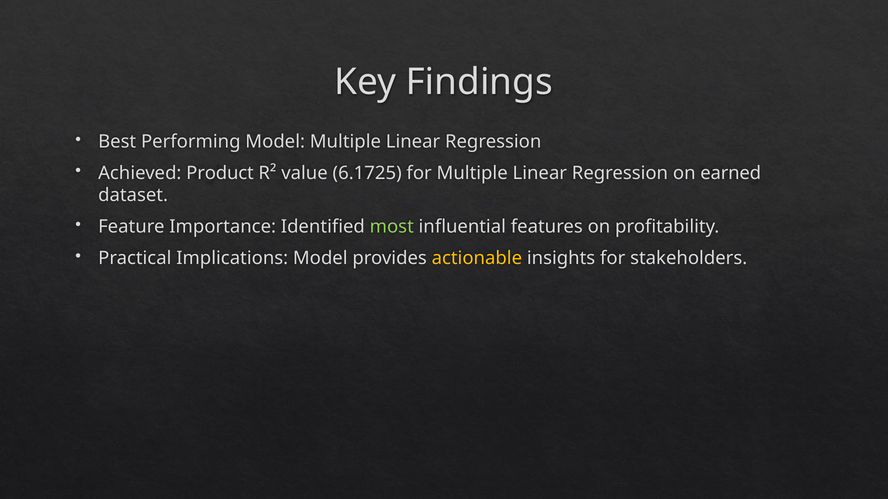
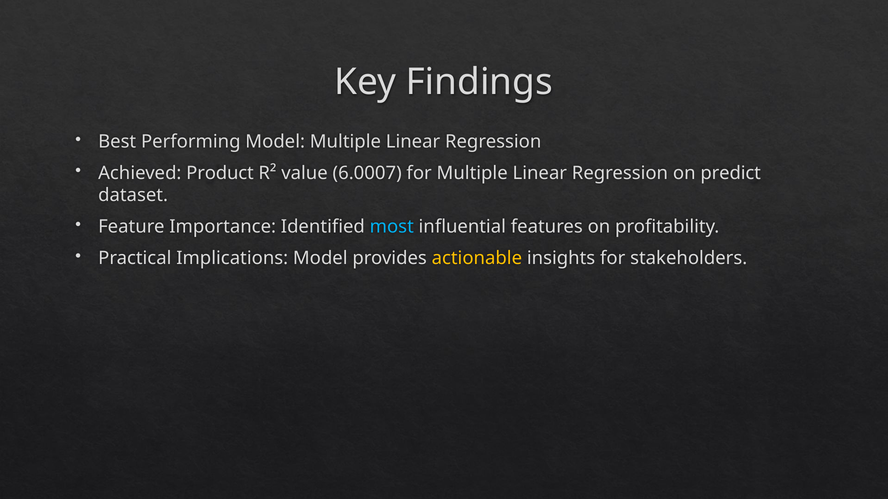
6.1725: 6.1725 -> 6.0007 (367, 173)
earned: earned -> predict (731, 173)
most colour: light green -> light blue (392, 227)
